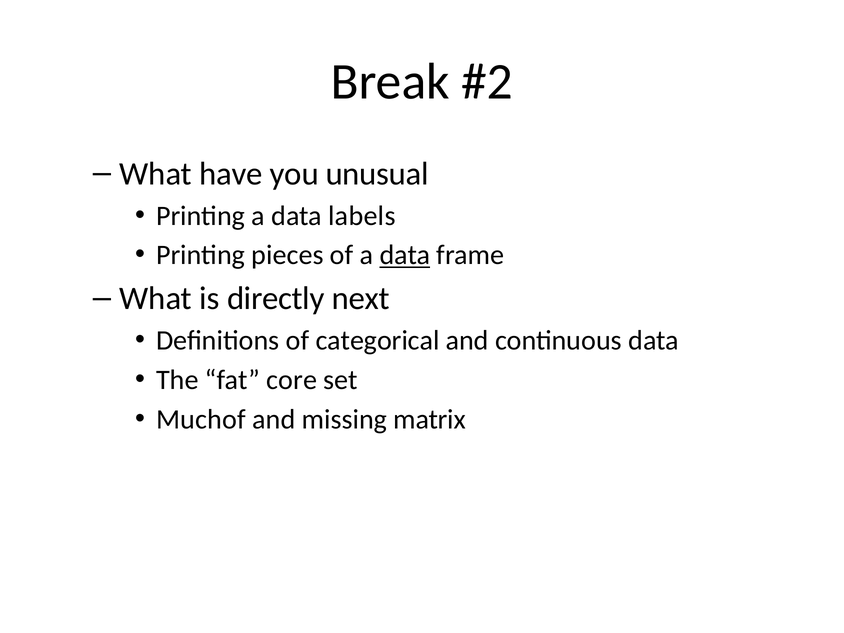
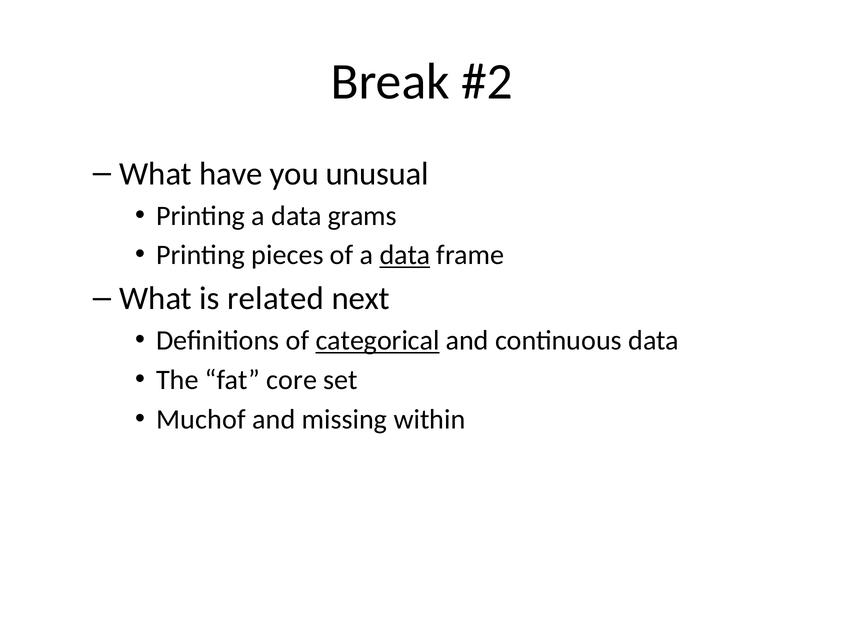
labels: labels -> grams (362, 216)
directly: directly -> related (276, 299)
categorical underline: none -> present (378, 341)
matrix: matrix -> within (430, 419)
